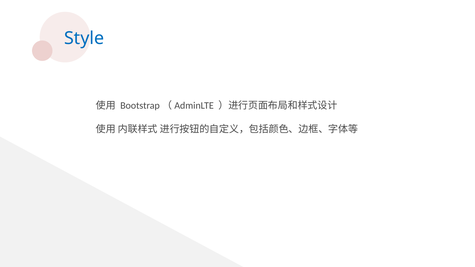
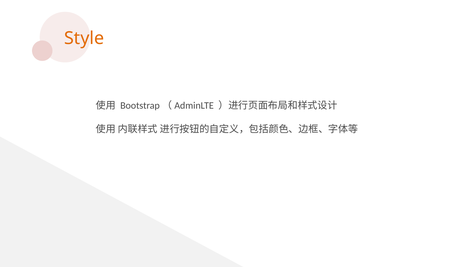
Style colour: blue -> orange (84, 38)
